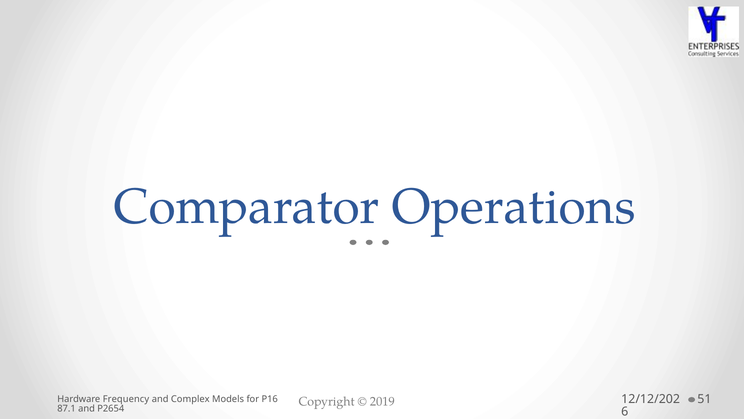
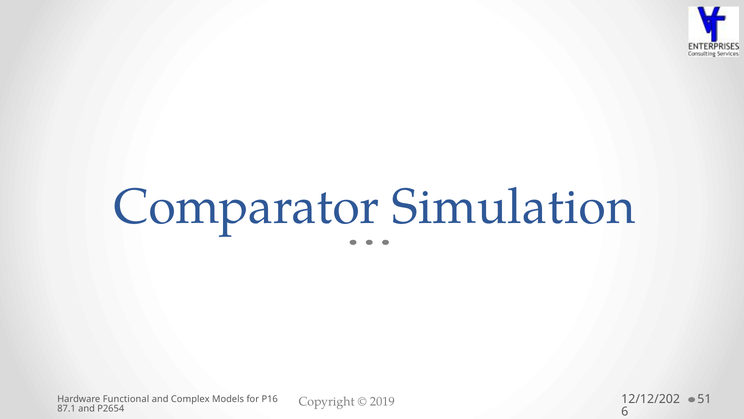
Operations: Operations -> Simulation (513, 207)
Frequency: Frequency -> Functional (126, 399)
